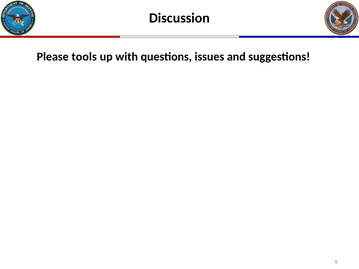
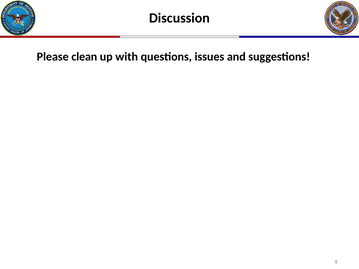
tools: tools -> clean (84, 57)
